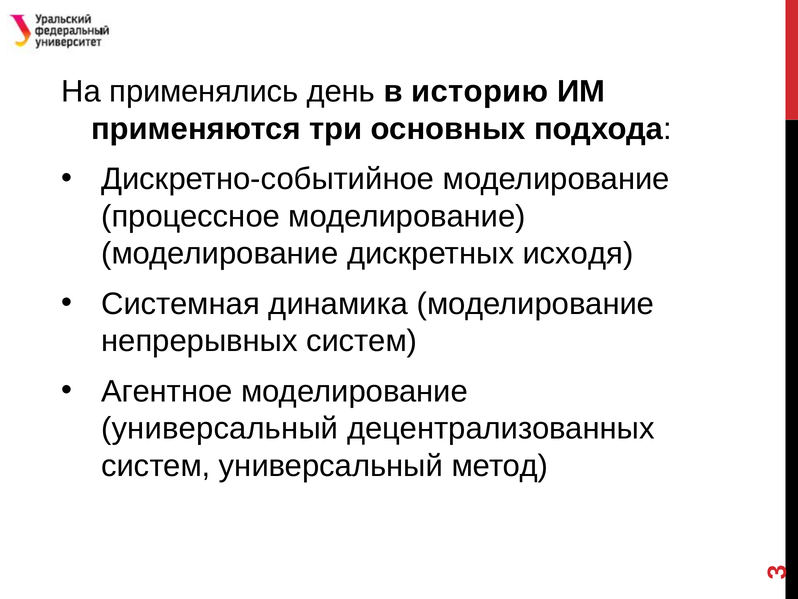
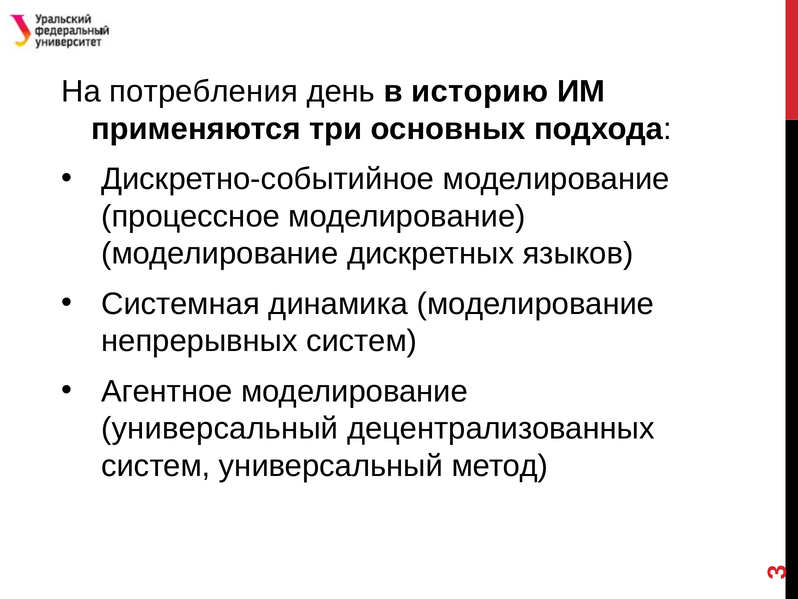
применялись: применялись -> потребления (204, 92)
исходя: исходя -> языков (578, 253)
